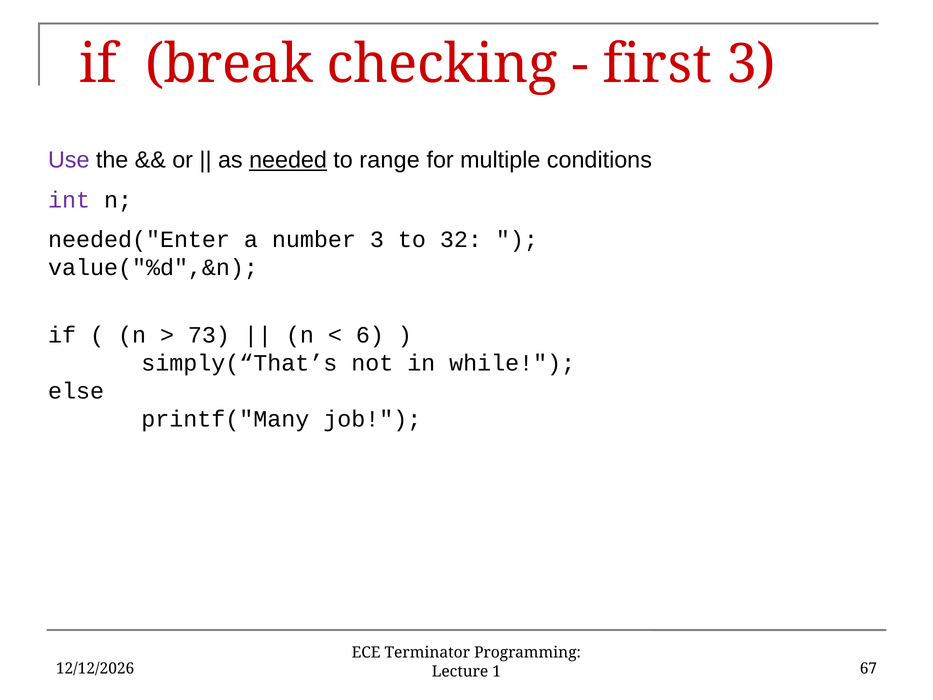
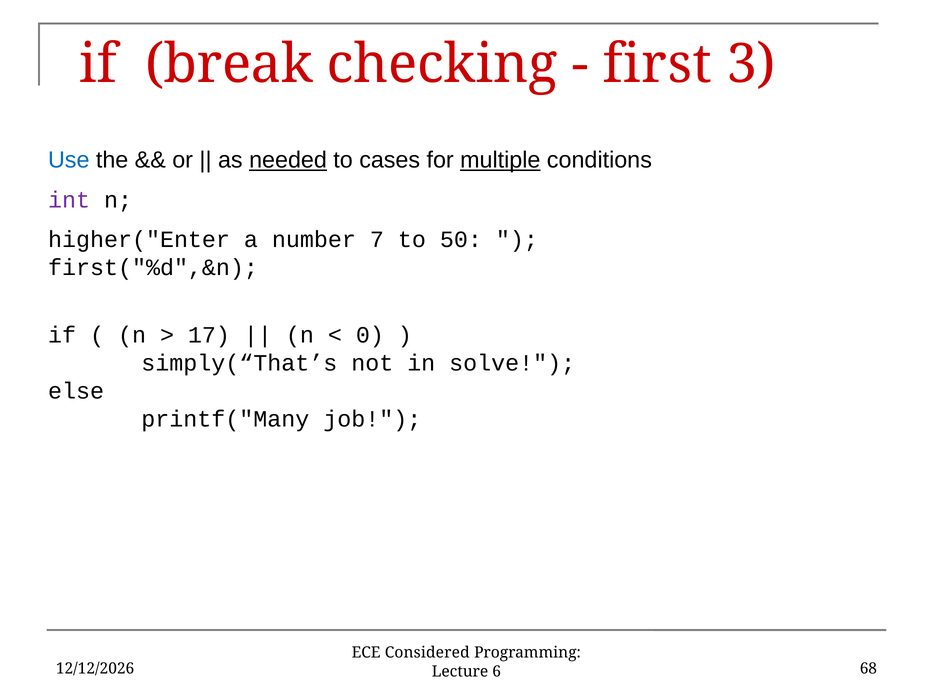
Use colour: purple -> blue (69, 160)
range: range -> cases (390, 160)
multiple underline: none -> present (500, 160)
needed("Enter: needed("Enter -> higher("Enter (139, 239)
number 3: 3 -> 7 (377, 239)
32: 32 -> 50 (461, 239)
value("%d",&n: value("%d",&n -> first("%d",&n (153, 267)
73: 73 -> 17 (209, 335)
6: 6 -> 0 (370, 335)
while: while -> solve (512, 363)
Terminator: Terminator -> Considered (427, 653)
67: 67 -> 68 (868, 668)
1: 1 -> 6 (497, 671)
